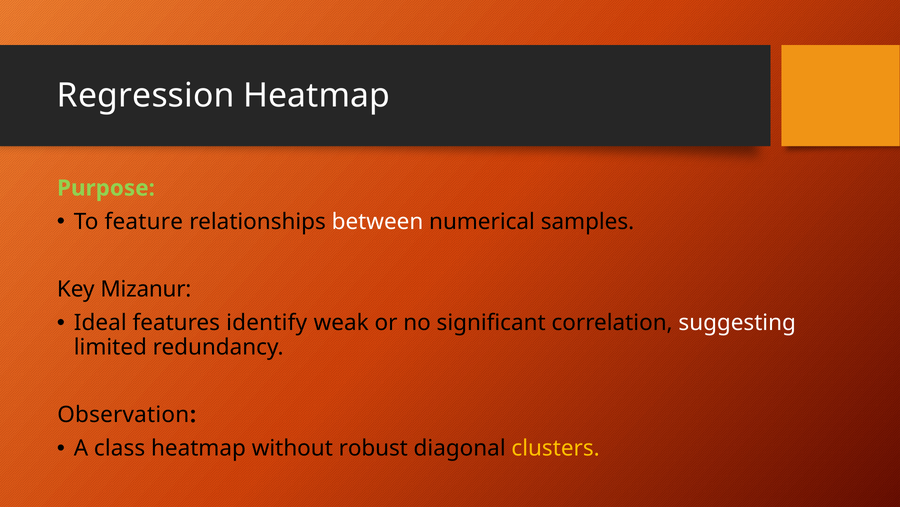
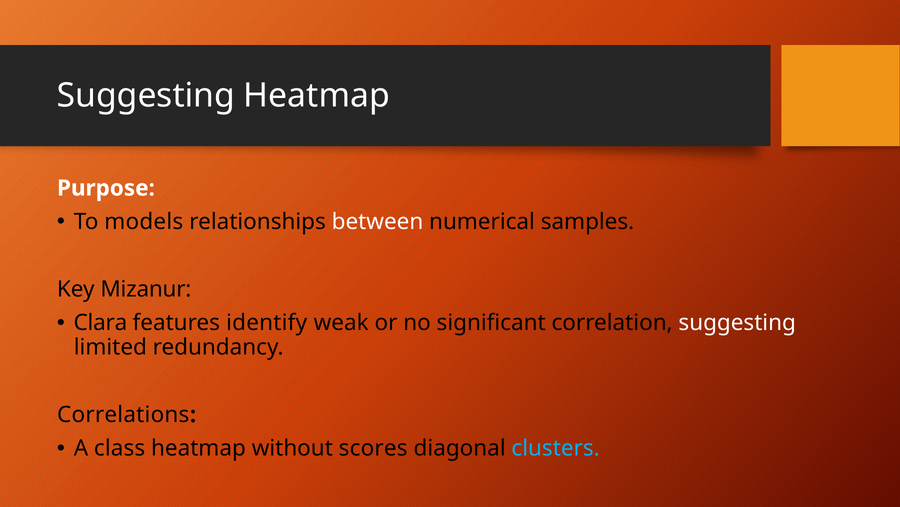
Regression: Regression -> Suggesting (146, 95)
Purpose colour: light green -> white (106, 188)
feature: feature -> models (144, 222)
Ideal: Ideal -> Clara (100, 323)
Observation: Observation -> Correlations (123, 414)
robust: robust -> scores (373, 448)
clusters colour: yellow -> light blue (556, 448)
